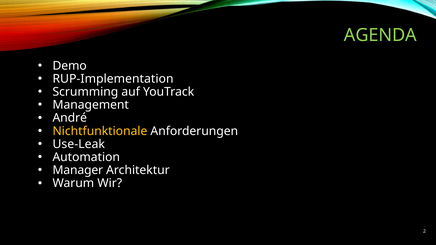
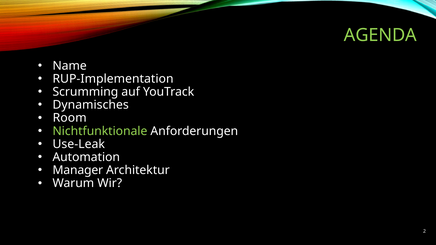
Demo: Demo -> Name (70, 66)
Management: Management -> Dynamisches (91, 105)
André: André -> Room (70, 118)
Nichtfunktionale colour: yellow -> light green (100, 131)
